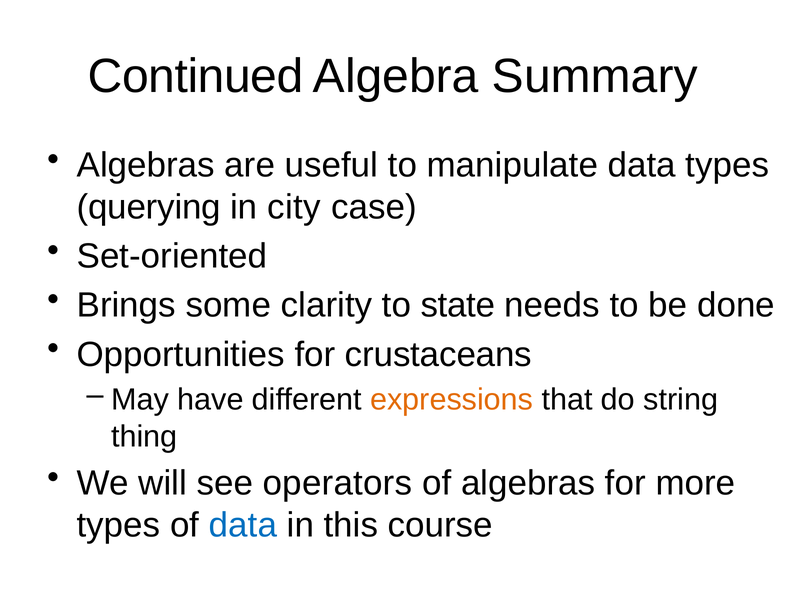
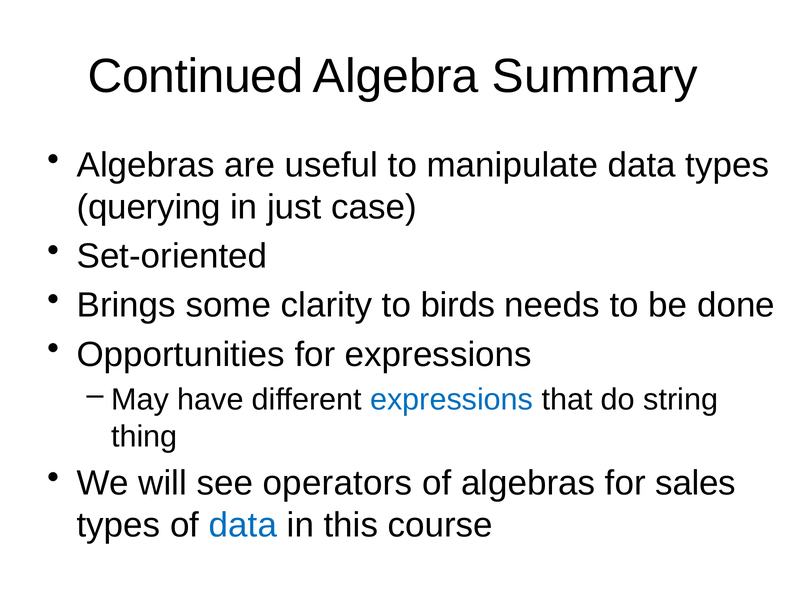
city: city -> just (294, 207)
state: state -> birds (458, 305)
for crustaceans: crustaceans -> expressions (438, 354)
expressions colour: orange -> blue (452, 399)
more: more -> sales (696, 483)
